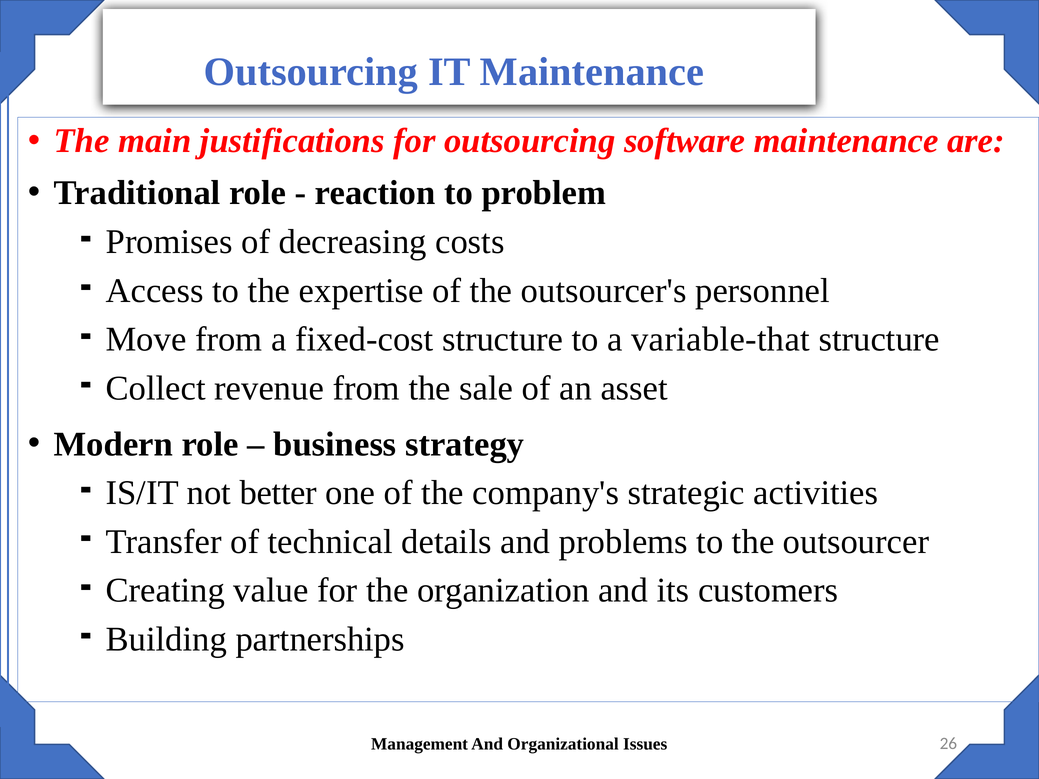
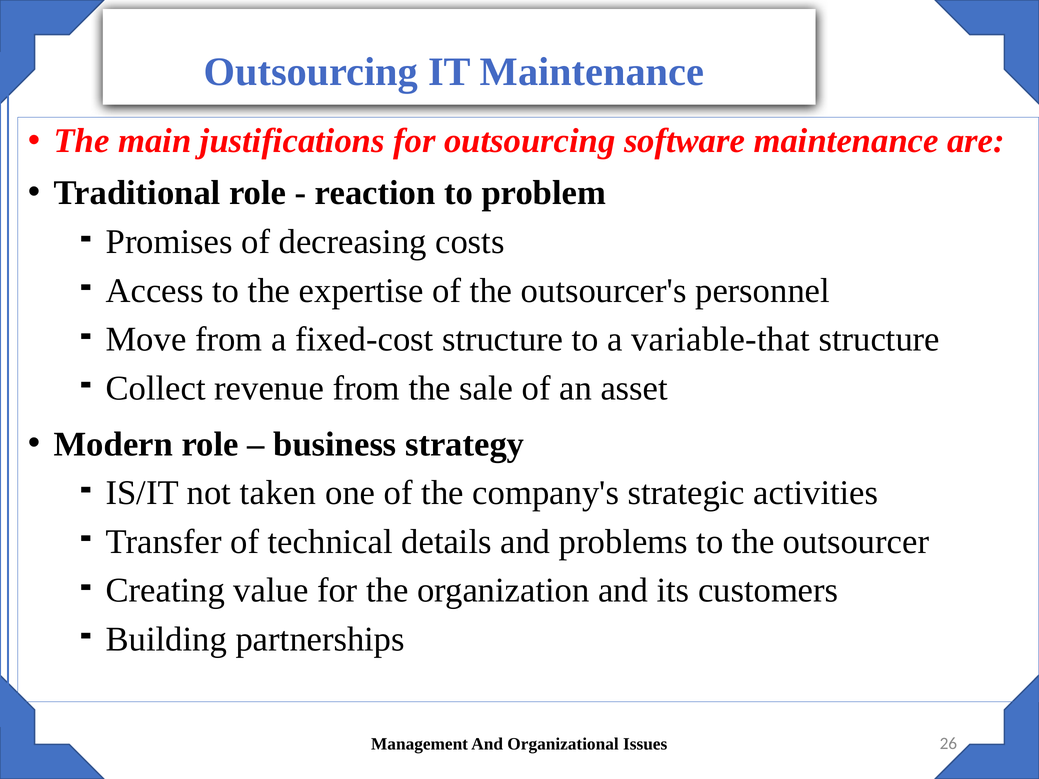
better: better -> taken (278, 493)
